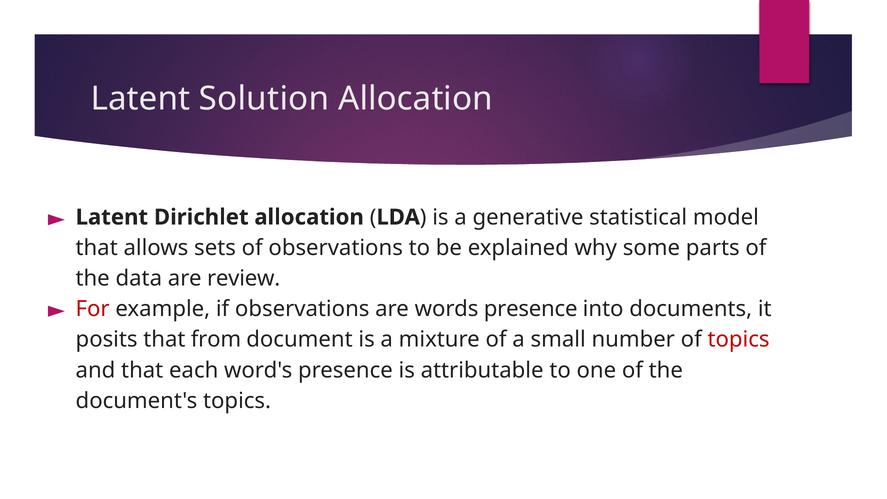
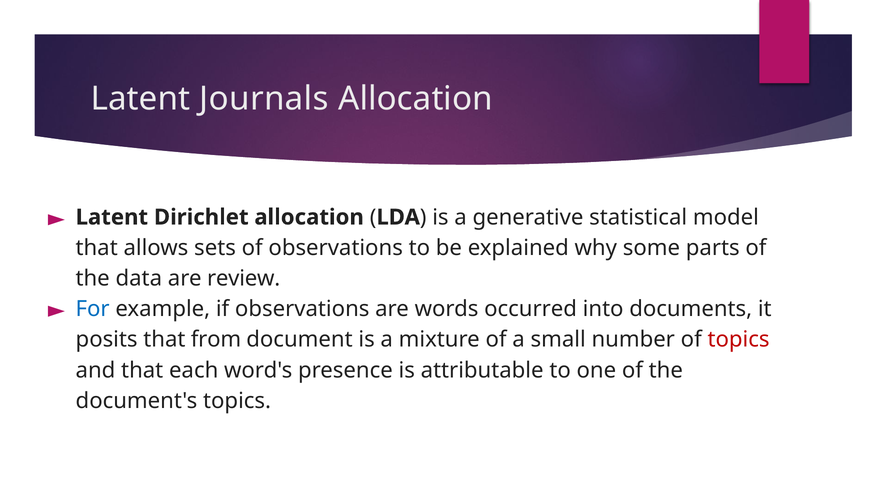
Solution: Solution -> Journals (264, 99)
For colour: red -> blue (93, 309)
words presence: presence -> occurred (531, 309)
